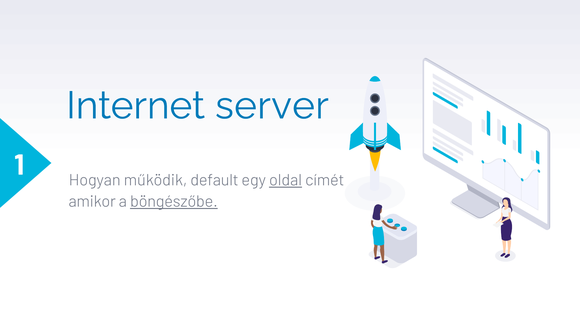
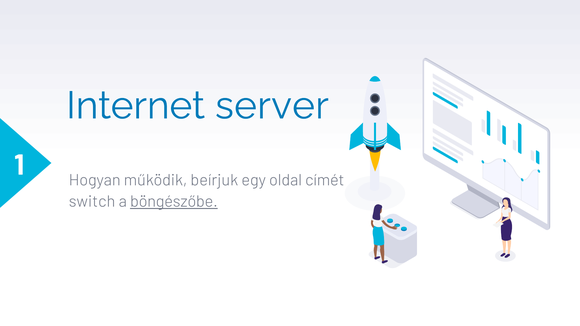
default: default -> beírjuk (214, 180)
oldal underline: present -> none (286, 180)
amikor: amikor -> switch (92, 202)
